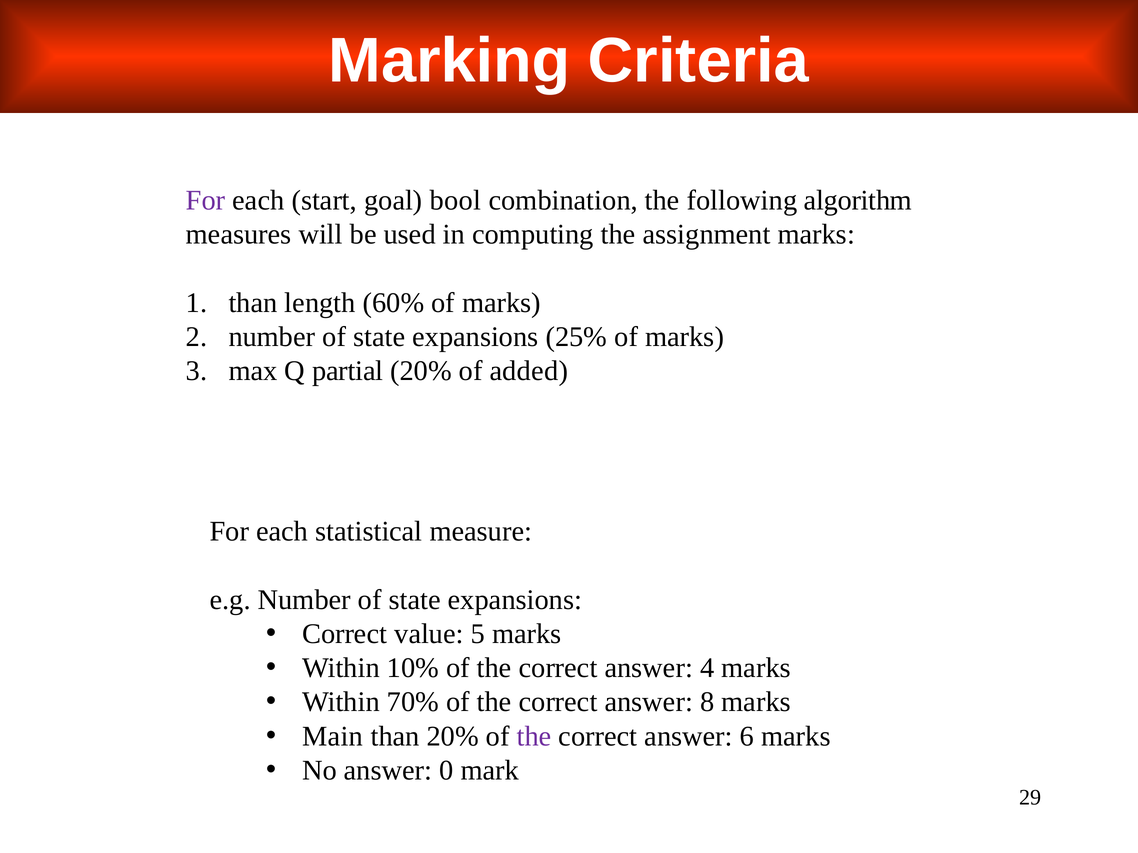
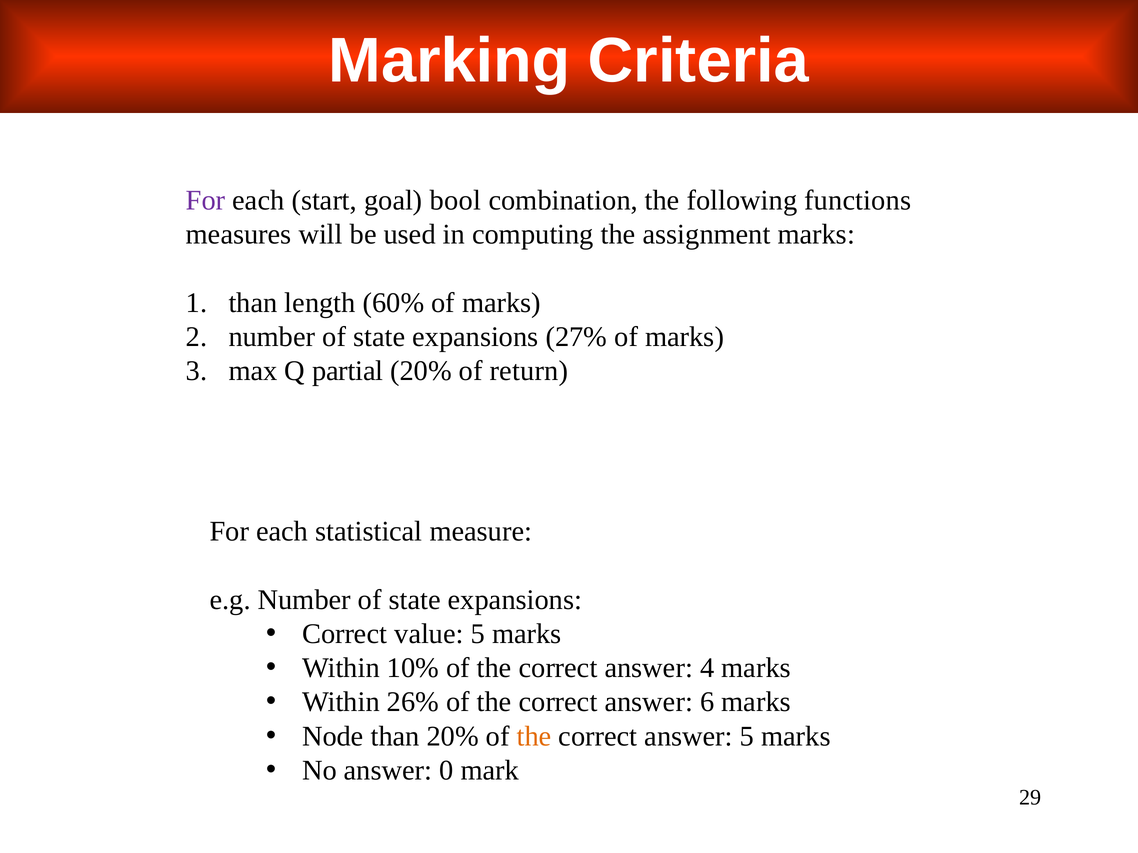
algorithm: algorithm -> functions (858, 200)
25%: 25% -> 27% (576, 337)
added: added -> return (529, 371)
70%: 70% -> 26% (413, 702)
8: 8 -> 6 (707, 702)
Main: Main -> Node (333, 737)
the colour: purple -> orange (534, 737)
answer 6: 6 -> 5 (747, 737)
